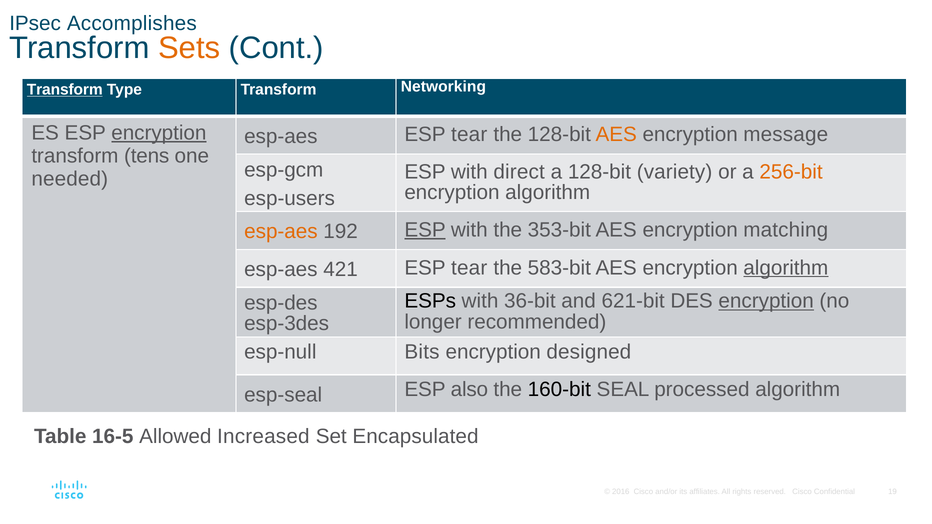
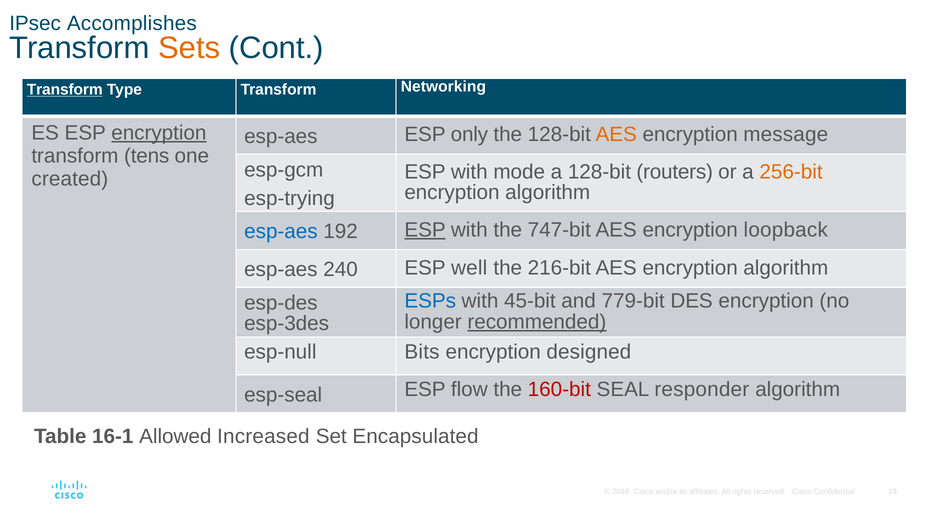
esp-aes ESP tear: tear -> only (469, 135)
direct: direct -> mode (519, 172)
variety: variety -> routers (675, 172)
needed: needed -> created (70, 179)
esp-users: esp-users -> esp-trying (290, 198)
esp-aes colour: orange -> blue (281, 232)
353-bit: 353-bit -> 747-bit (559, 230)
matching: matching -> loopback (786, 230)
421: 421 -> 240 (341, 270)
tear: tear -> well (469, 268)
583-bit: 583-bit -> 216-bit (559, 268)
algorithm underline: present -> none (786, 268)
ESPs colour: black -> blue (430, 301)
36-bit: 36-bit -> 45-bit (530, 301)
621-bit: 621-bit -> 779-bit (633, 301)
encryption underline: present -> none (766, 301)
recommended underline: none -> present (537, 322)
also: also -> flow (469, 390)
160-bit colour: black -> red (559, 390)
processed: processed -> responder (702, 390)
16-5: 16-5 -> 16-1 (113, 437)
